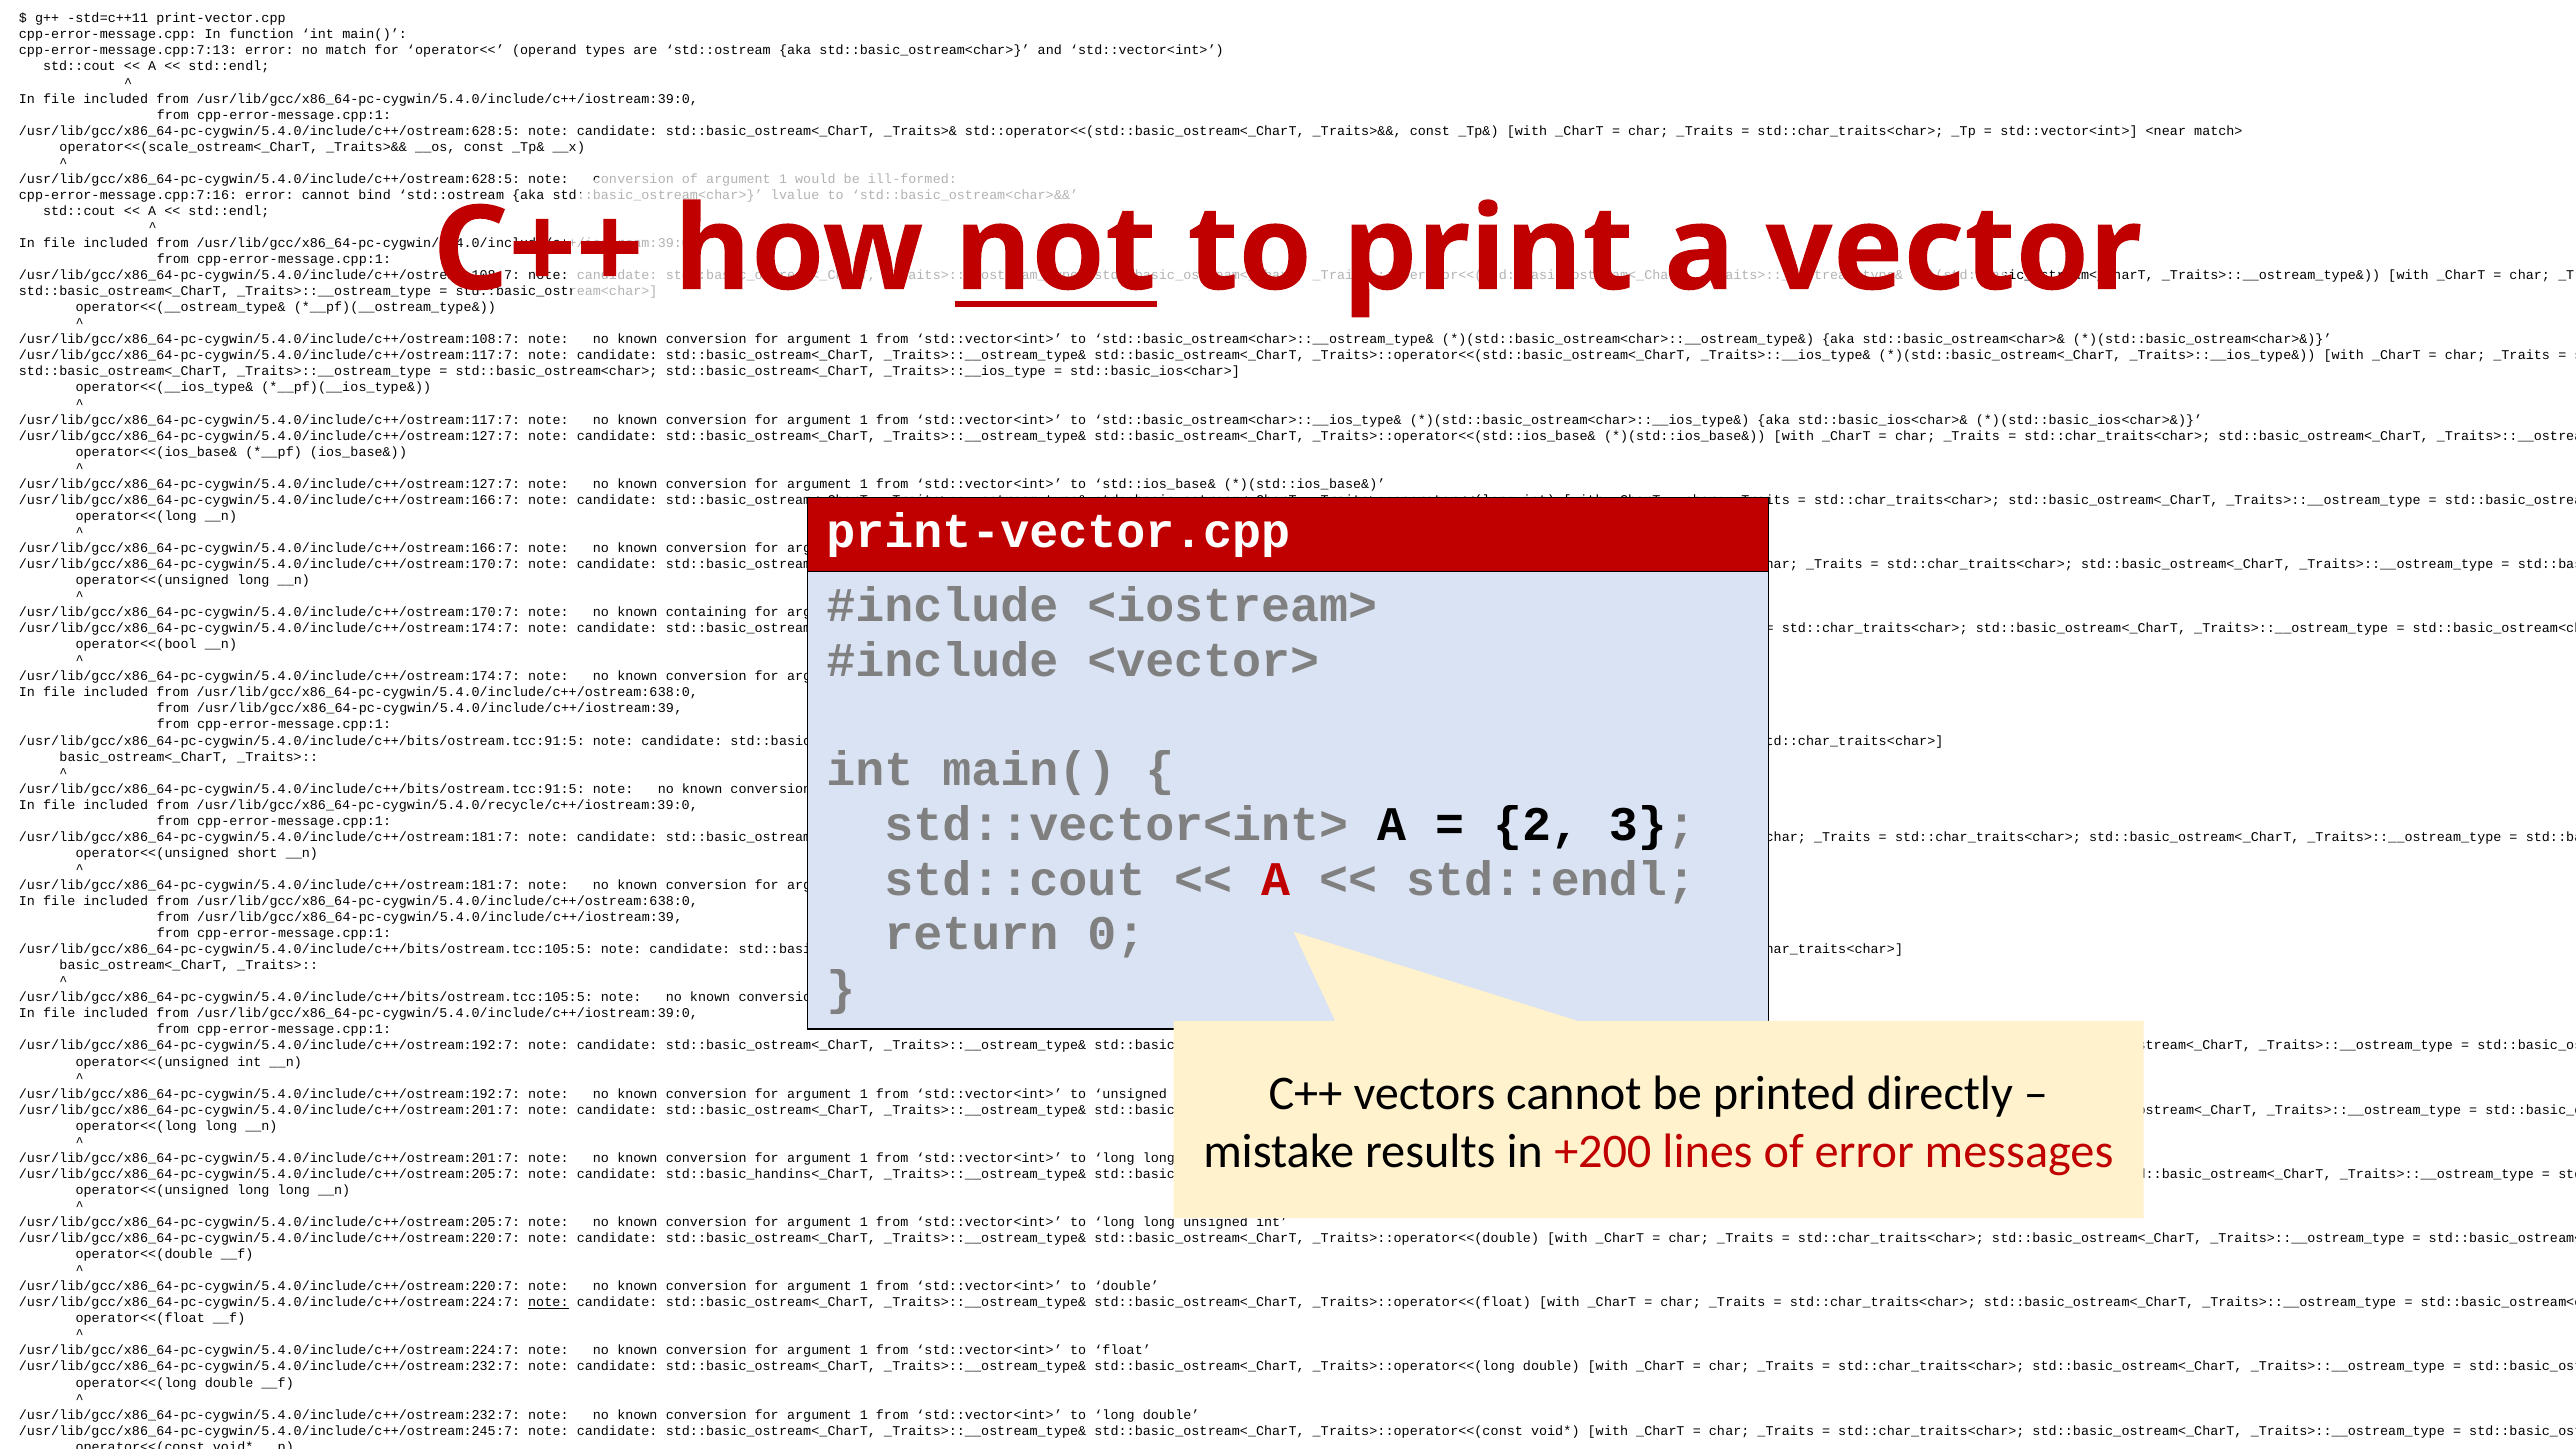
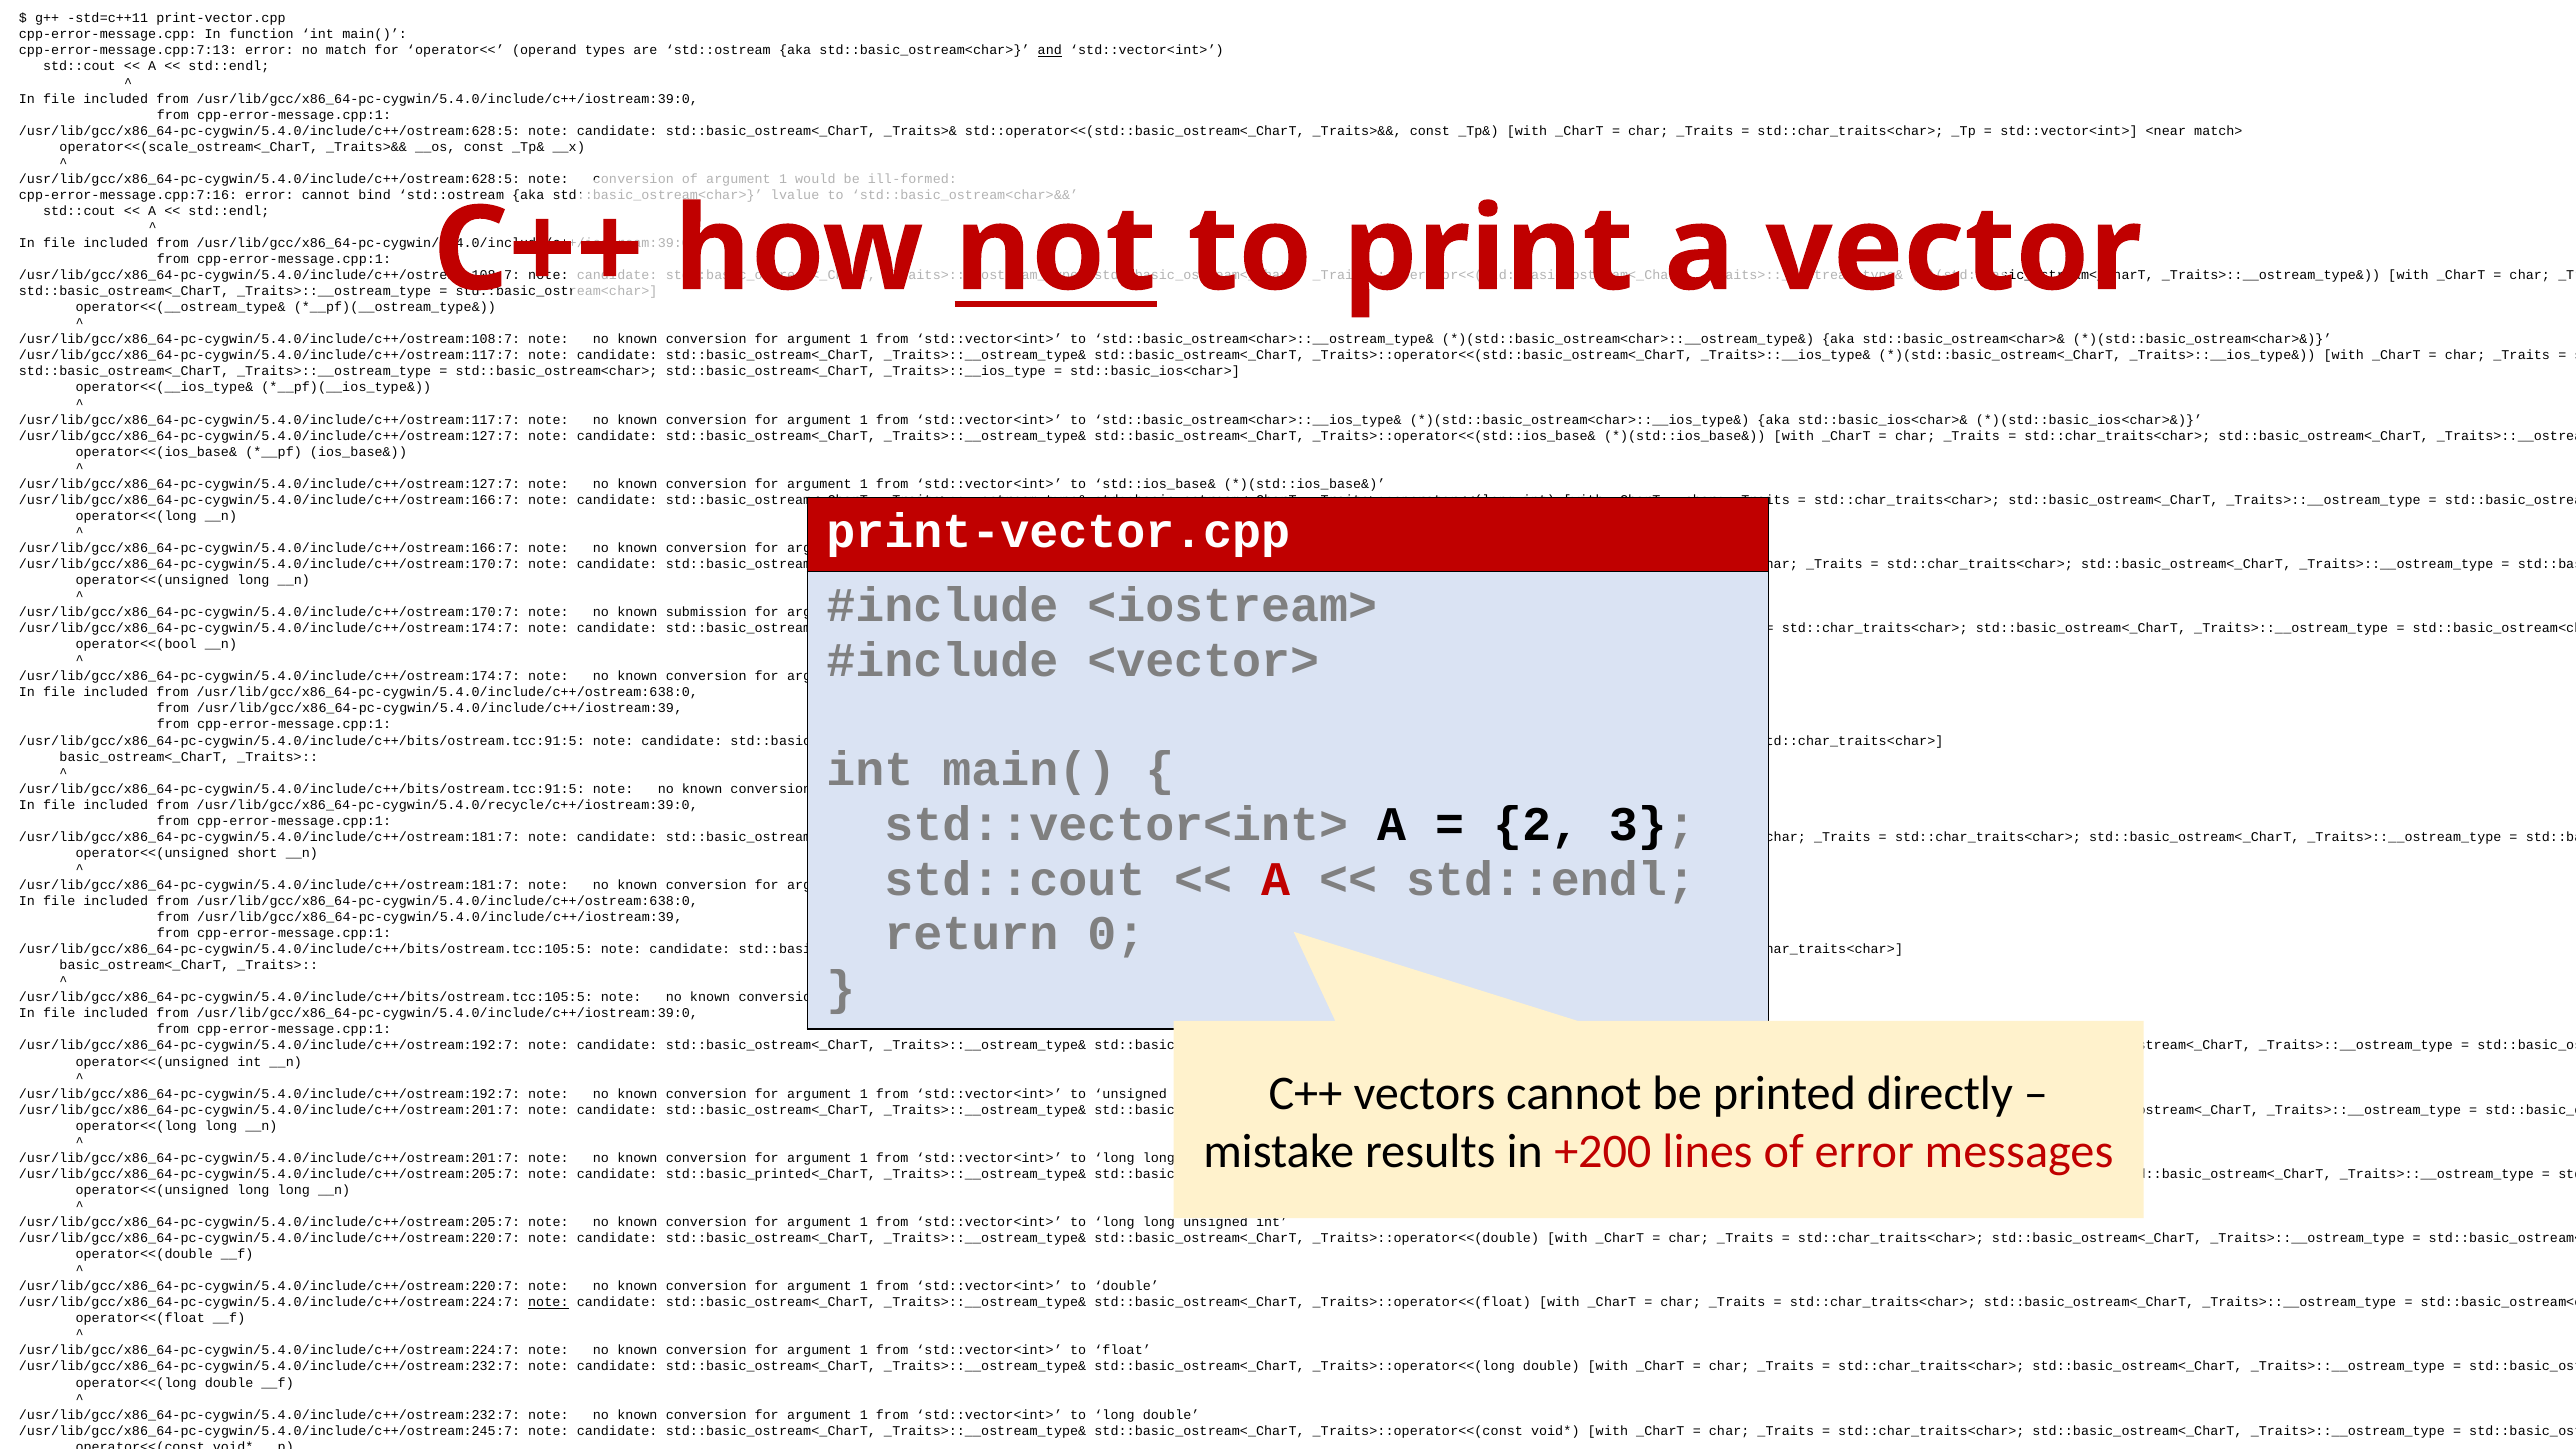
and underline: none -> present (1050, 50)
containing: containing -> submission (706, 612)
std::basic_handins<_CharT: std::basic_handins<_CharT -> std::basic_printed<_CharT (771, 1174)
